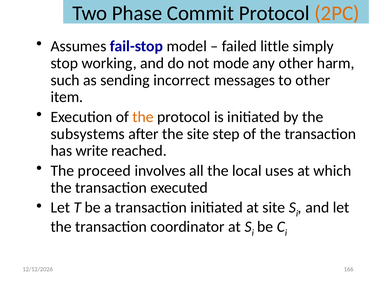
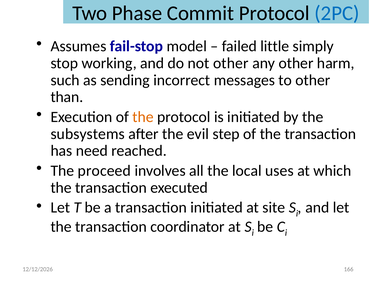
2PC colour: orange -> blue (337, 13)
not mode: mode -> other (231, 63)
item: item -> than (67, 97)
the site: site -> evil (198, 134)
write: write -> need (92, 151)
